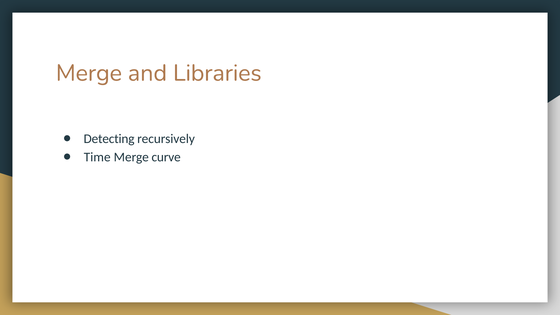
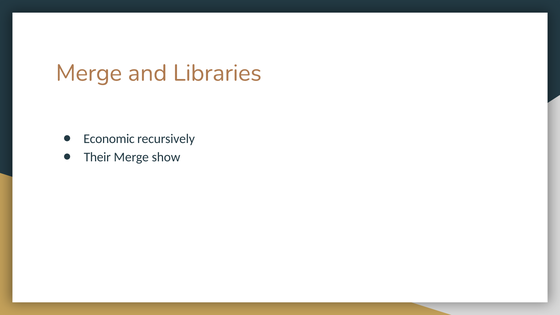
Detecting: Detecting -> Economic (109, 139)
Time: Time -> Their (97, 157)
curve: curve -> show (166, 157)
